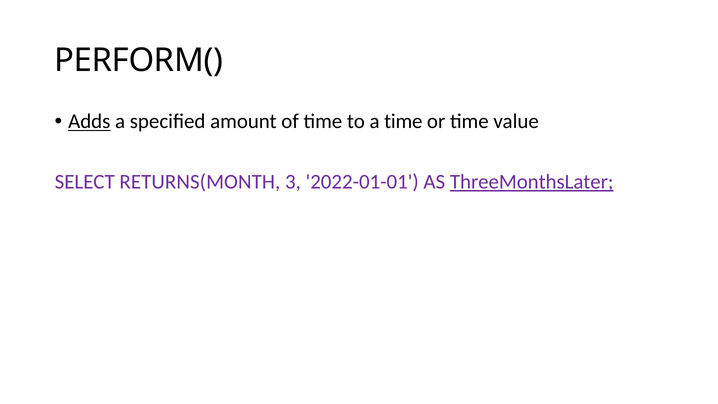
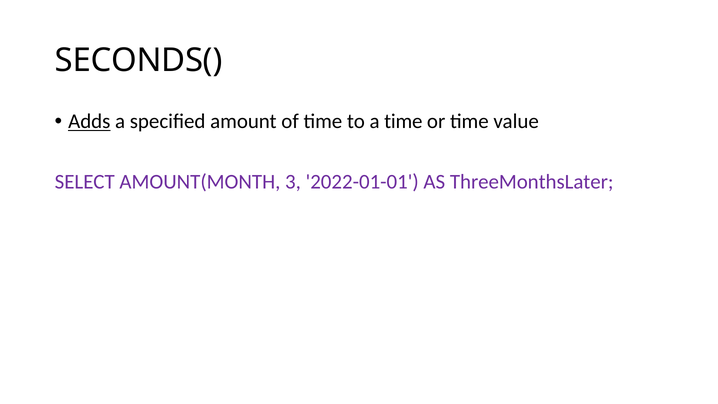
PERFORM(: PERFORM( -> SECONDS( (139, 60)
RETURNS(MONTH: RETURNS(MONTH -> AMOUNT(MONTH (200, 182)
ThreeMonthsLater underline: present -> none (532, 182)
